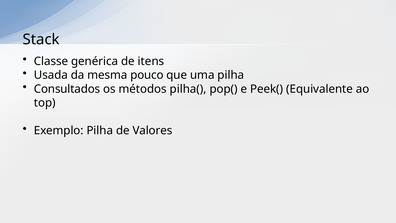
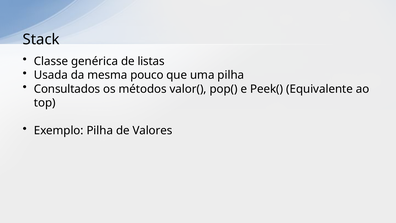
itens: itens -> listas (151, 61)
pilha(: pilha( -> valor( (188, 89)
